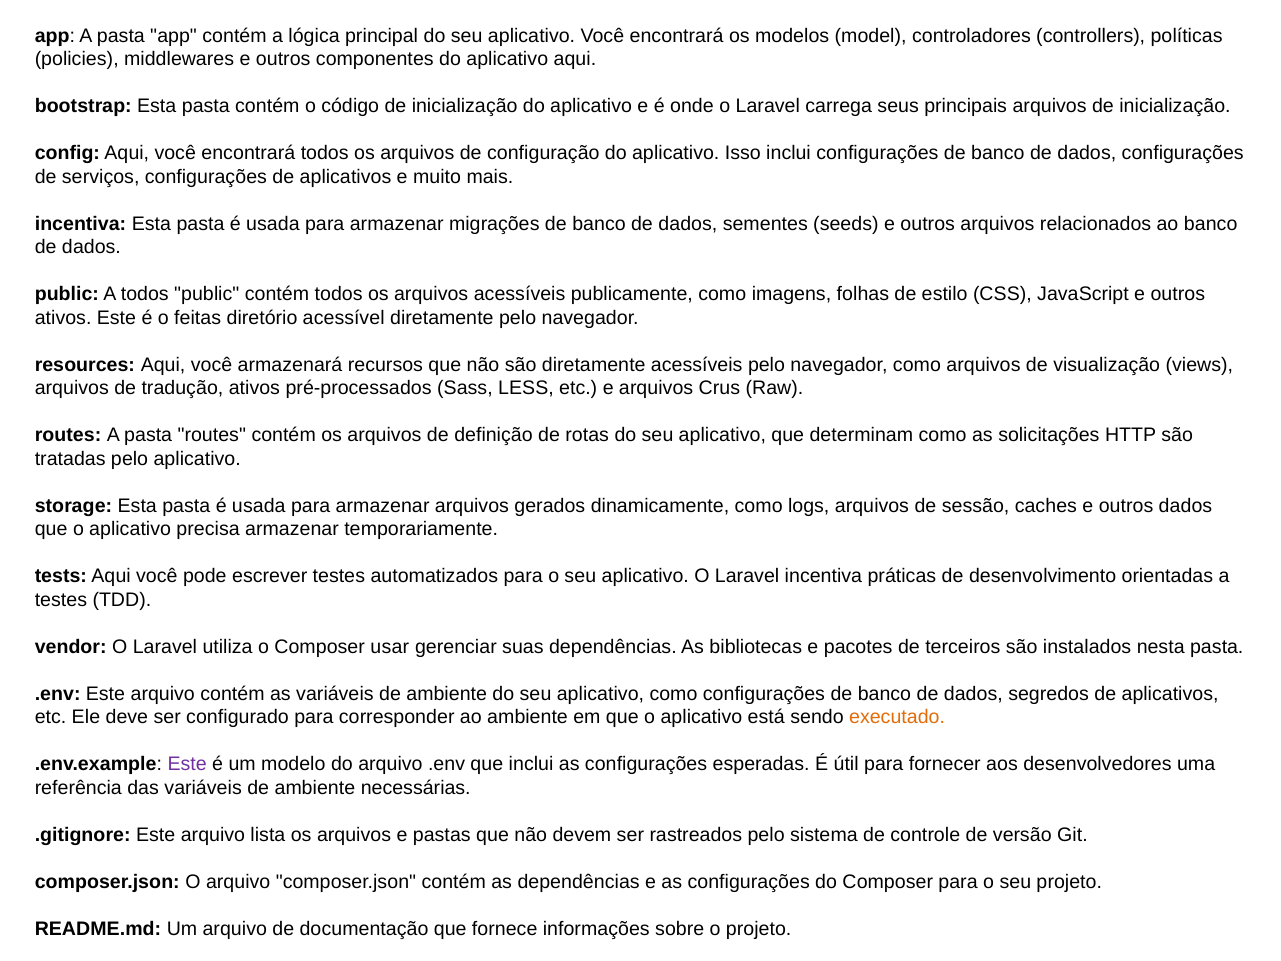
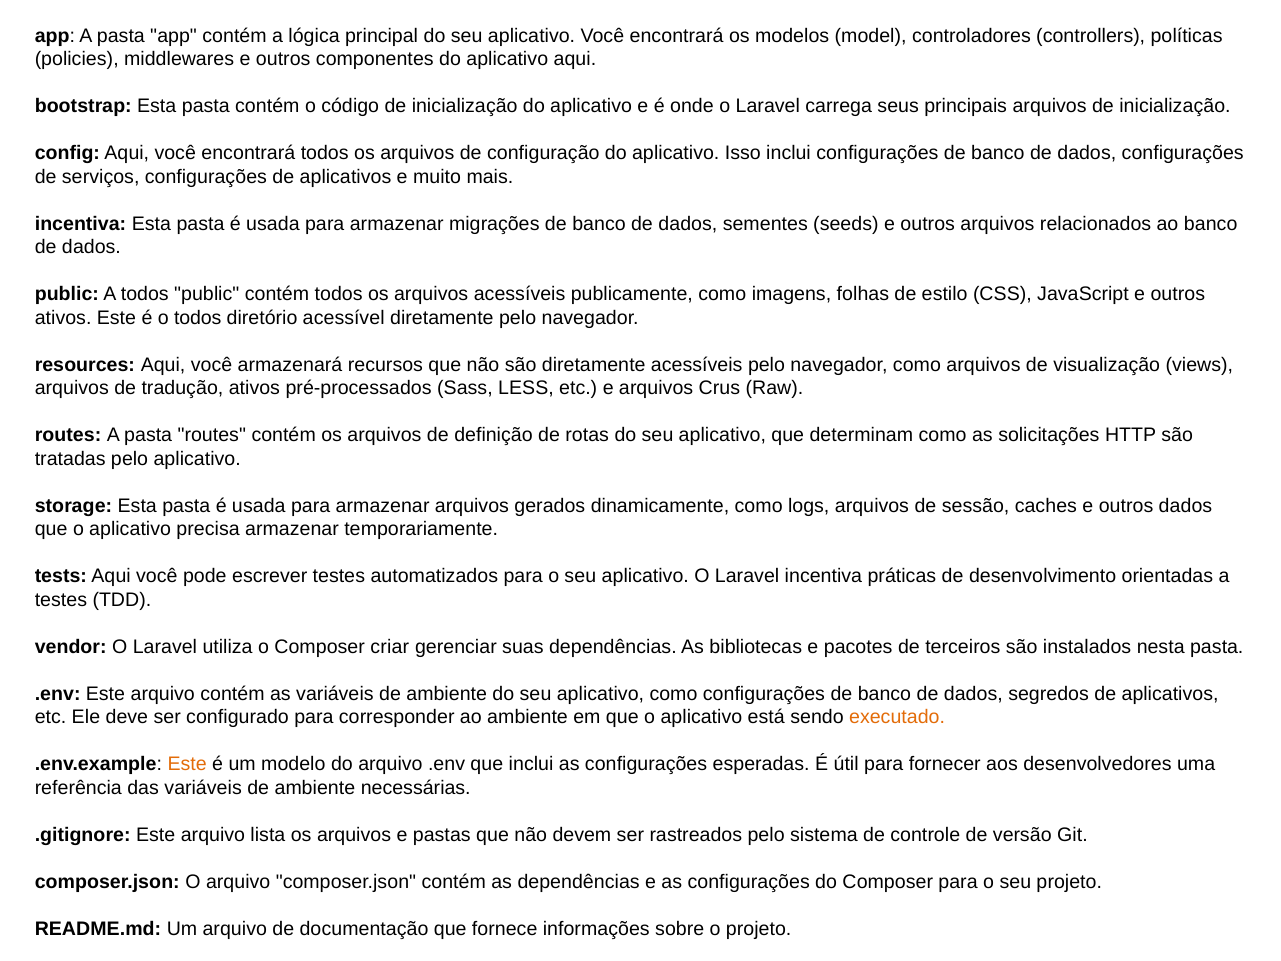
o feitas: feitas -> todos (198, 318)
usar: usar -> criar (390, 647)
Este colour: purple -> orange (187, 764)
